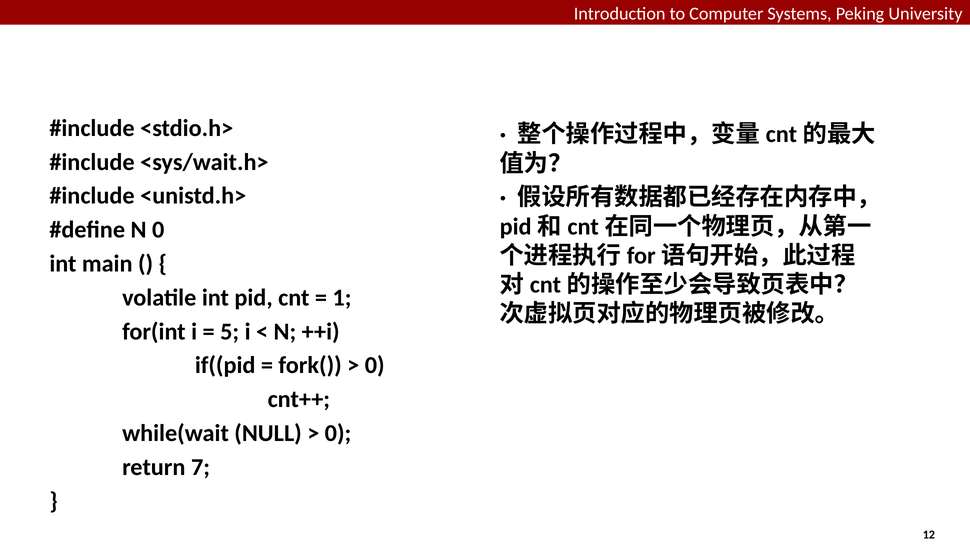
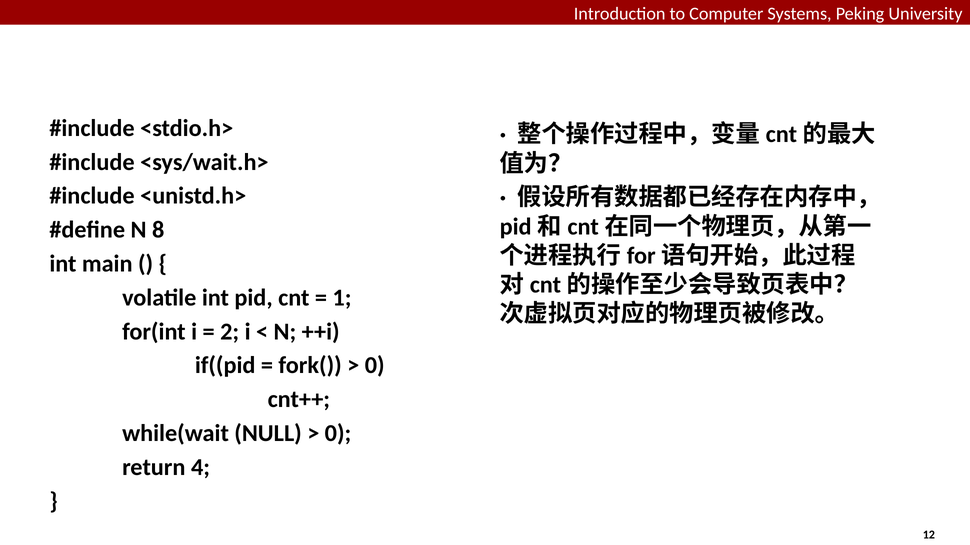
N 0: 0 -> 8 (158, 230)
5: 5 -> 2 (230, 332)
7: 7 -> 4 (200, 468)
